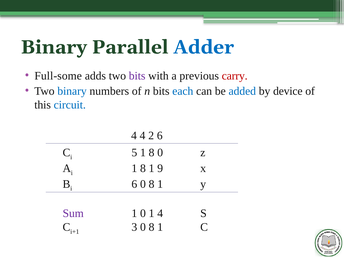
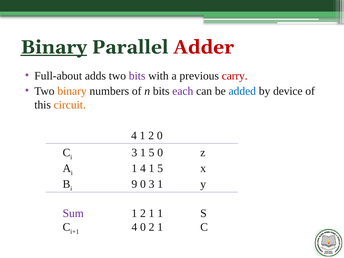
Binary underline: none -> present (54, 47)
Adder colour: blue -> red (204, 47)
Full-some: Full-some -> Full-about (58, 76)
binary colour: blue -> orange (72, 91)
each colour: blue -> purple (183, 91)
circuit colour: blue -> orange (70, 105)
4: 4 -> 1 (143, 135)
2 6: 6 -> 0 (160, 135)
5: 5 -> 3 (134, 153)
8: 8 -> 5 (152, 153)
8: 8 -> 4 (143, 168)
9: 9 -> 5 (160, 168)
6: 6 -> 9 (134, 184)
8: 8 -> 3 (152, 184)
0: 0 -> 2 (143, 213)
1 4: 4 -> 1 (160, 213)
3: 3 -> 4 (134, 227)
8: 8 -> 2 (152, 227)
